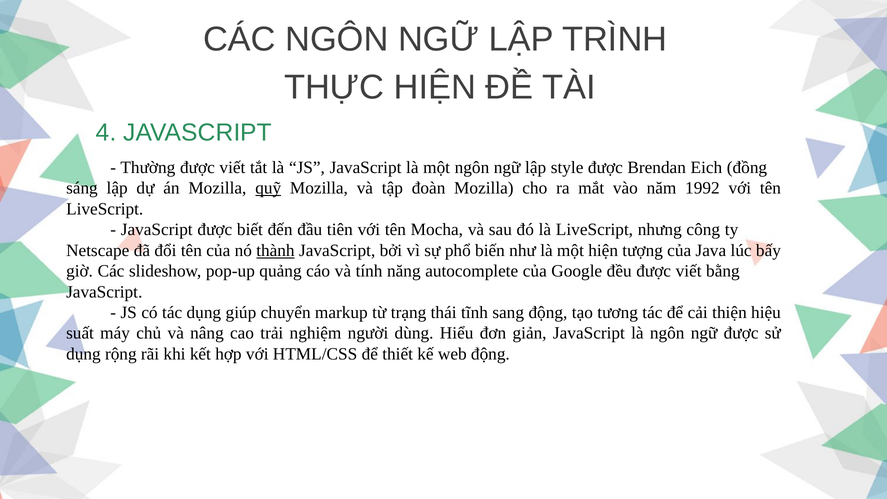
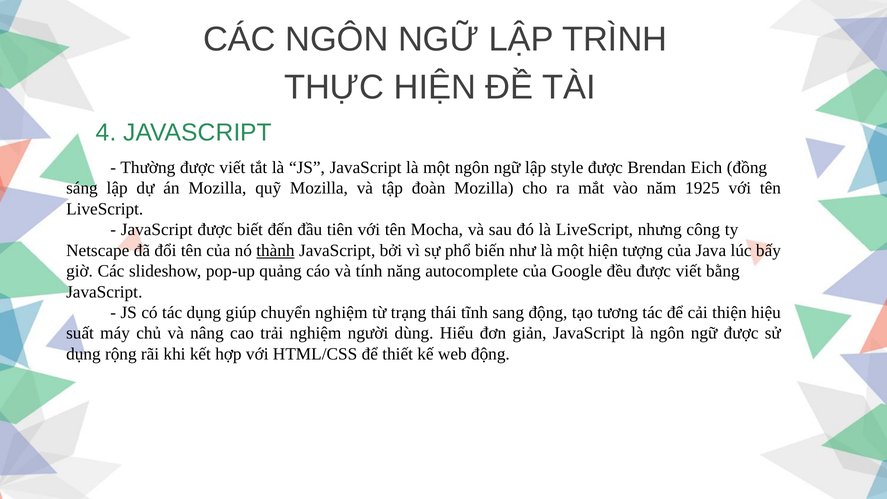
quỹ underline: present -> none (268, 188)
1992: 1992 -> 1925 (702, 188)
chuyển markup: markup -> nghiệm (341, 313)
